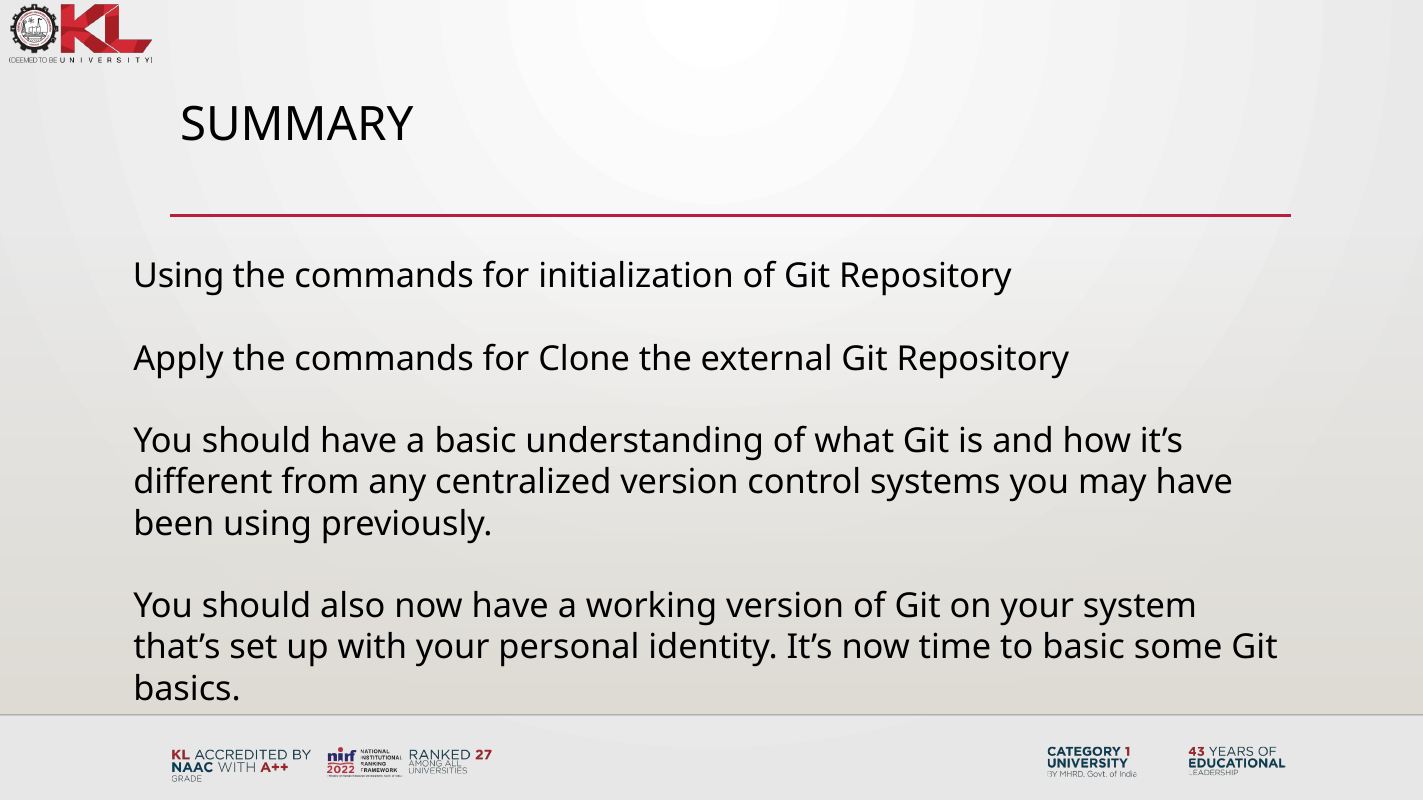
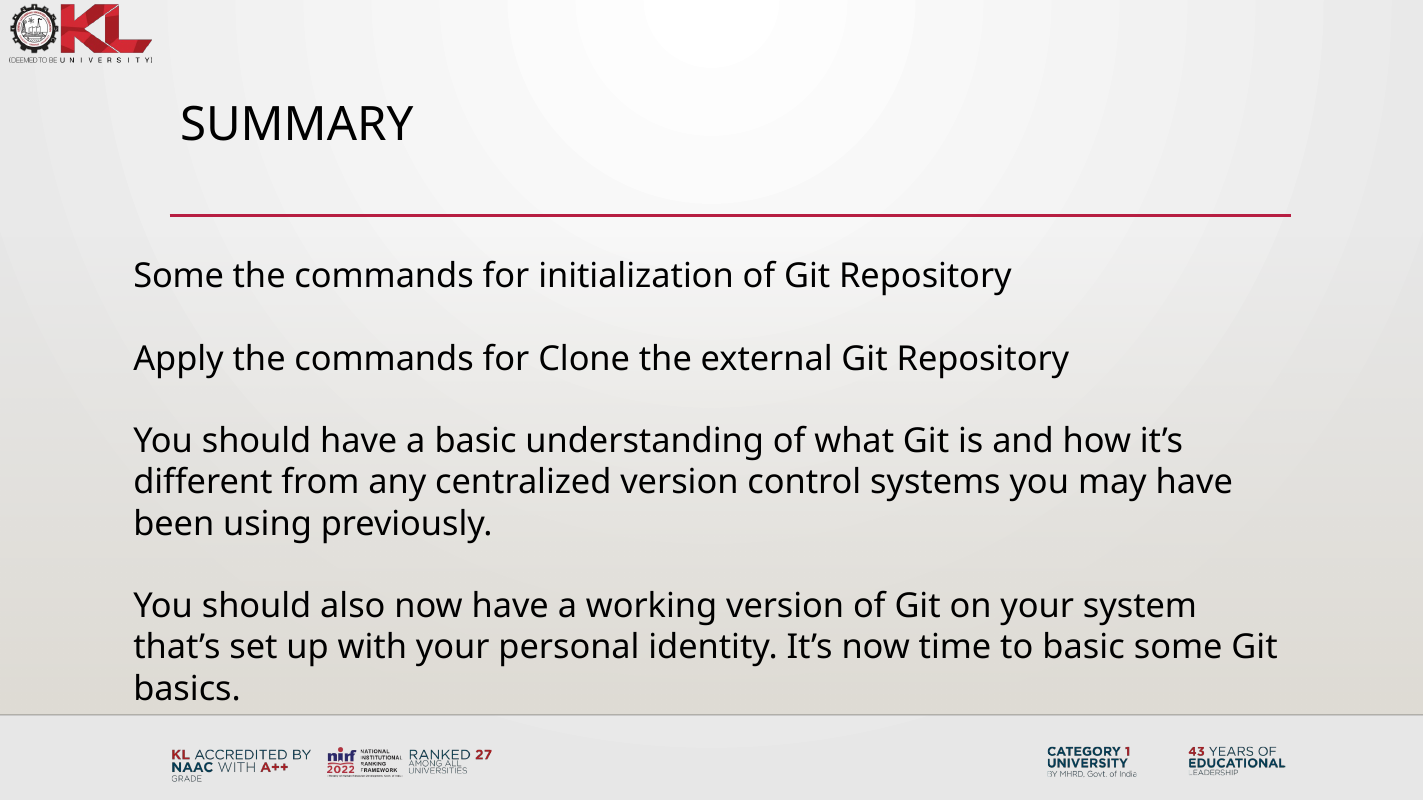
Using: Using -> Some (179, 277)
